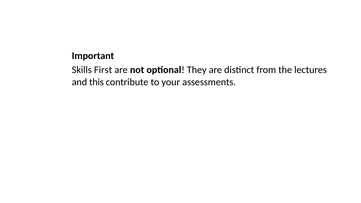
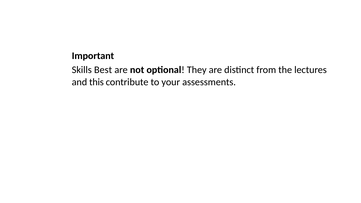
First: First -> Best (103, 70)
